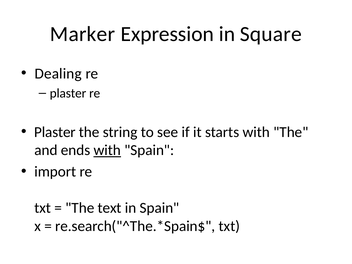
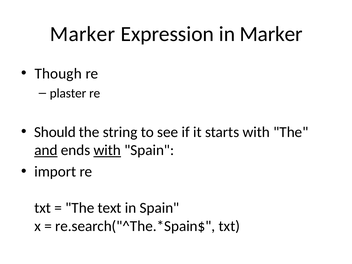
in Square: Square -> Marker (271, 34)
Dealing: Dealing -> Though (58, 74)
Plaster: Plaster -> Should (55, 132)
and underline: none -> present (46, 150)
